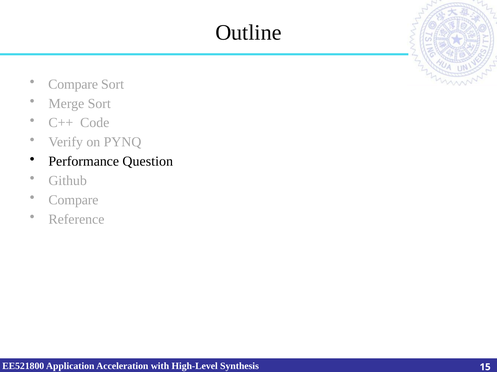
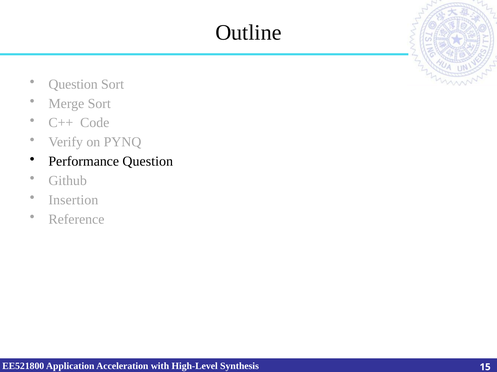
Compare: Compare -> Question (73, 84)
Compare: Compare -> Insertion (73, 200)
